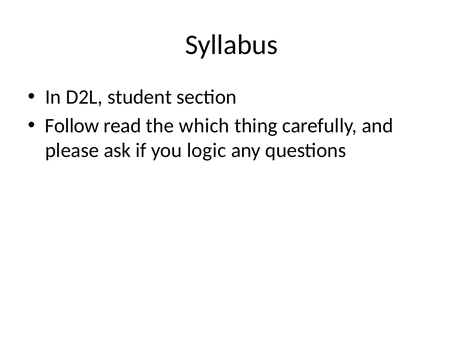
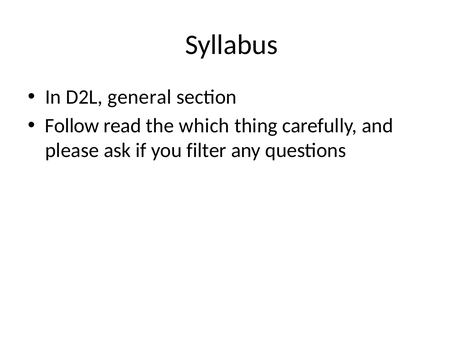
student: student -> general (140, 97)
logic: logic -> filter (207, 151)
